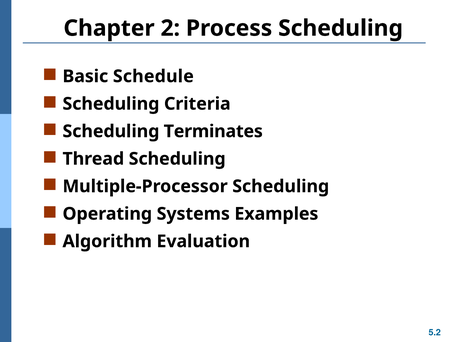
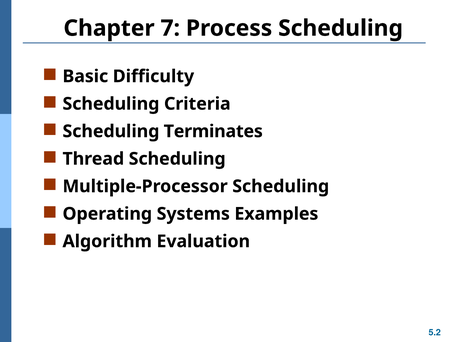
2: 2 -> 7 (170, 28)
Schedule: Schedule -> Difficulty (153, 76)
